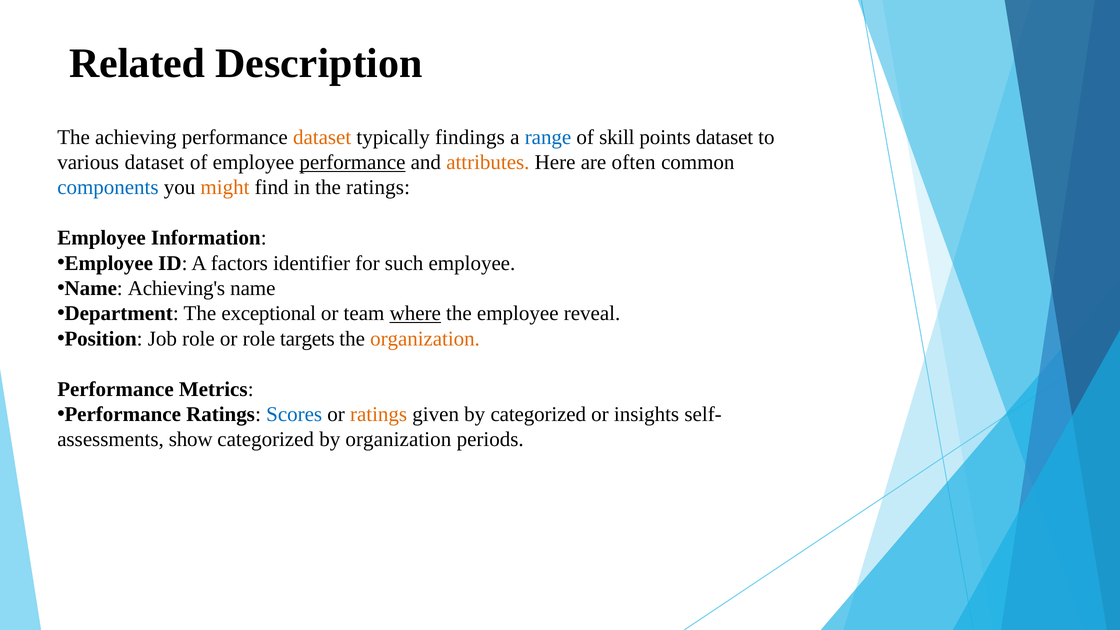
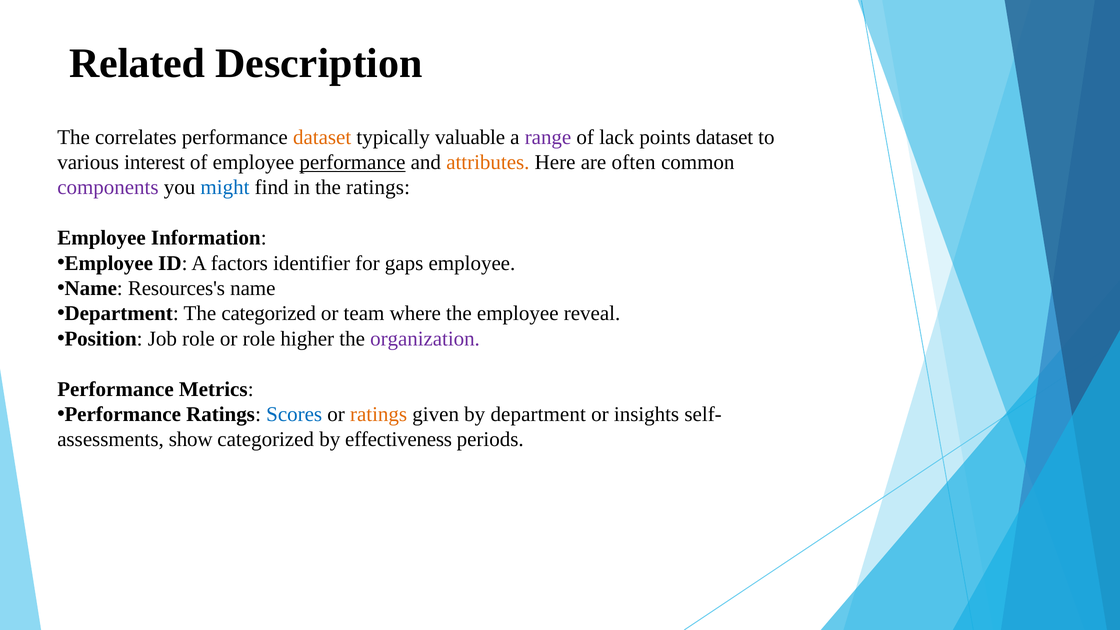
achieving: achieving -> correlates (136, 137)
findings: findings -> valuable (470, 137)
range colour: blue -> purple (548, 137)
skill: skill -> lack (617, 137)
various dataset: dataset -> interest (155, 162)
components colour: blue -> purple (108, 188)
might colour: orange -> blue (225, 188)
such: such -> gaps (404, 263)
Achieving's: Achieving's -> Resources's (176, 288)
The exceptional: exceptional -> categorized (269, 314)
where underline: present -> none (415, 314)
targets: targets -> higher (307, 339)
organization colour: orange -> purple (425, 339)
by categorized: categorized -> department (538, 414)
by organization: organization -> effectiveness (399, 440)
